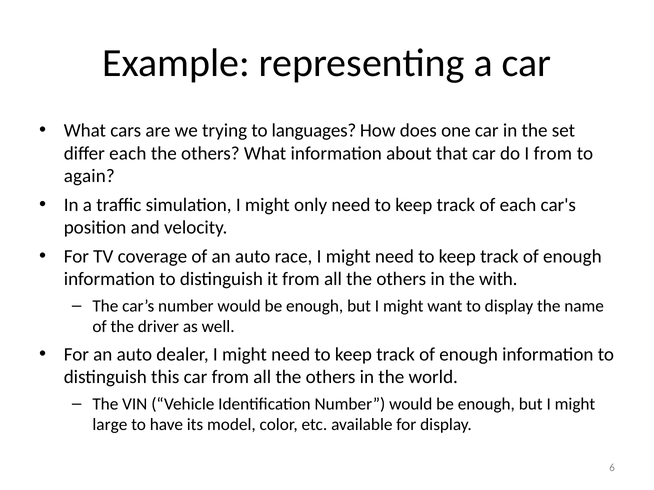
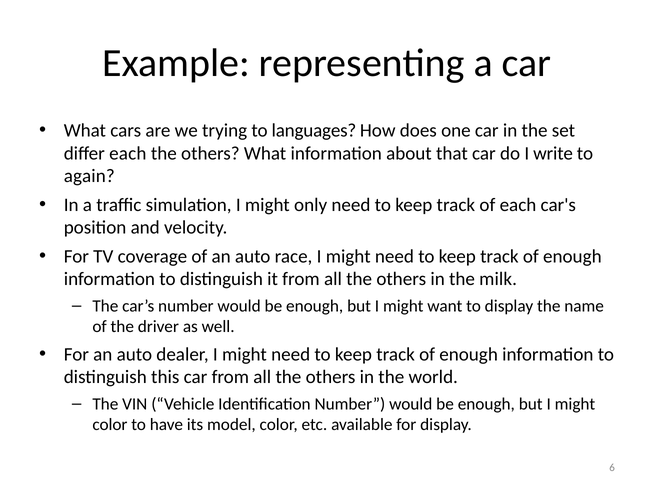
I from: from -> write (553, 153)
with: with -> milk (498, 279)
large: large -> color (110, 425)
